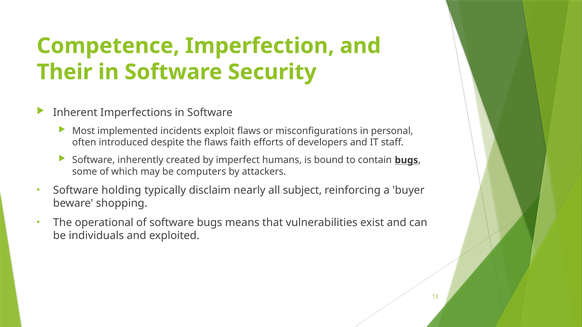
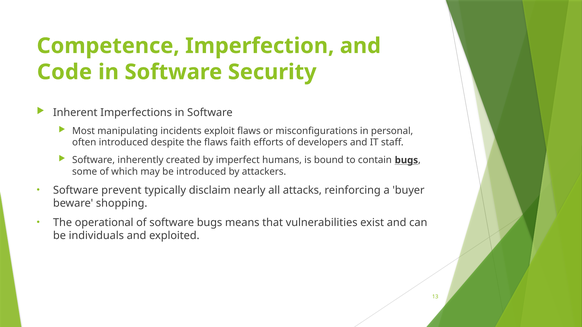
Their: Their -> Code (64, 72)
implemented: implemented -> manipulating (128, 131)
be computers: computers -> introduced (201, 172)
holding: holding -> prevent (121, 190)
subject: subject -> attacks (302, 190)
